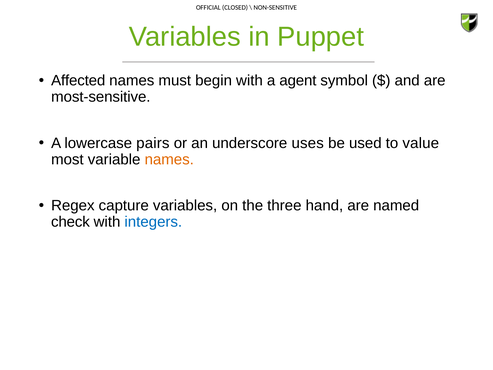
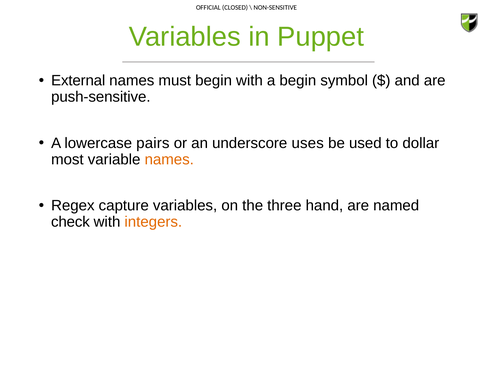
Affected: Affected -> External (78, 81)
a agent: agent -> begin (298, 81)
most-sensitive: most-sensitive -> push-sensitive (101, 97)
value: value -> dollar (421, 143)
integers colour: blue -> orange (153, 222)
